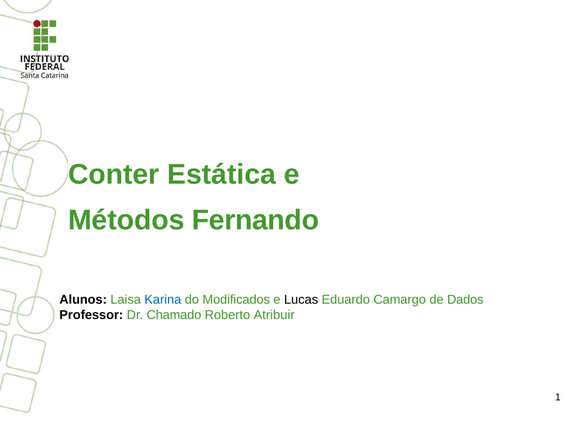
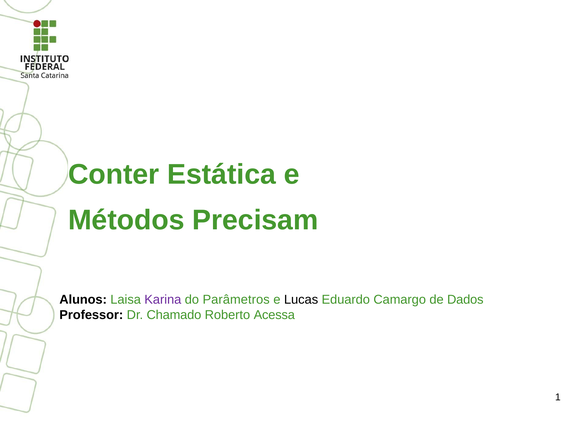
Fernando: Fernando -> Precisam (255, 220)
Karina colour: blue -> purple (163, 299)
Modificados: Modificados -> Parâmetros (236, 299)
Atribuir: Atribuir -> Acessa (274, 314)
